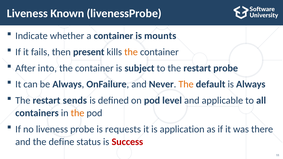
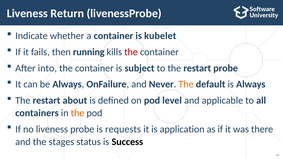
Known: Known -> Return (67, 13)
mounts: mounts -> kubelet (160, 36)
present: present -> running (89, 52)
the colour: orange -> red (131, 52)
sends: sends -> about (75, 101)
define: define -> stages (61, 142)
Success colour: red -> black (127, 142)
